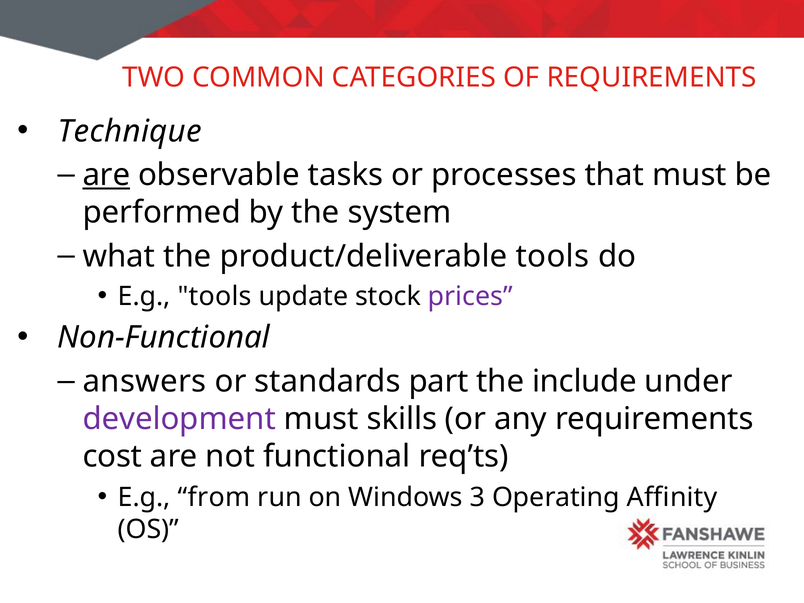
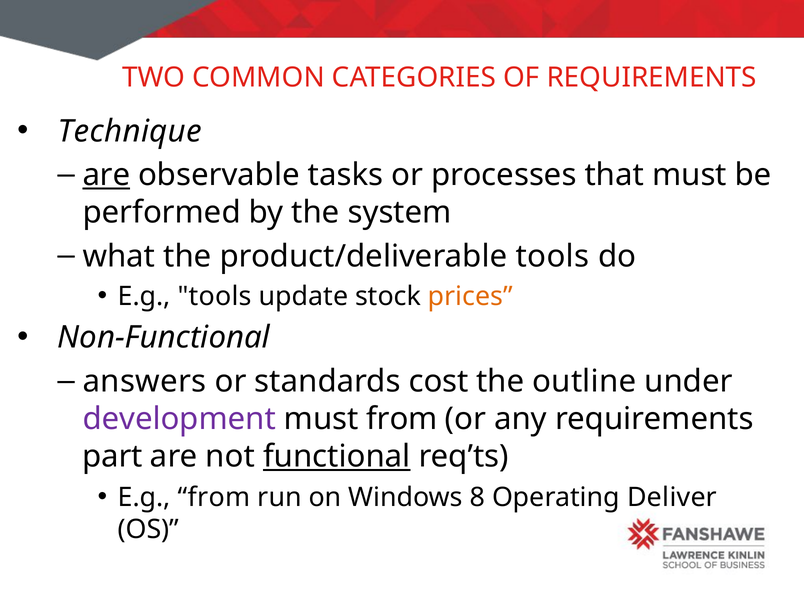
prices colour: purple -> orange (470, 296)
part: part -> cost (439, 381)
include: include -> outline (584, 381)
must skills: skills -> from (402, 419)
cost: cost -> part (112, 457)
functional underline: none -> present (337, 457)
3: 3 -> 8 (477, 497)
Affinity: Affinity -> Deliver (672, 497)
